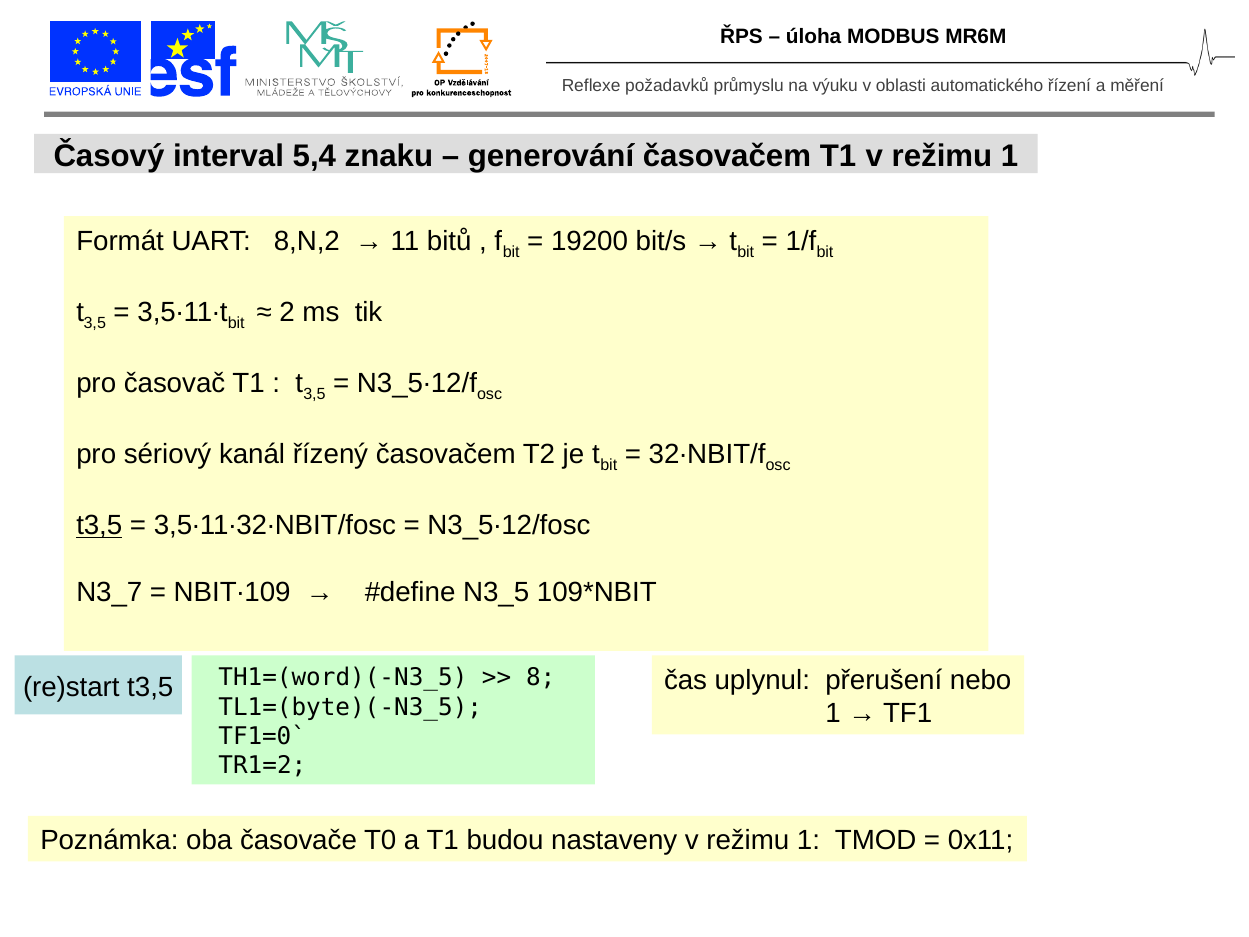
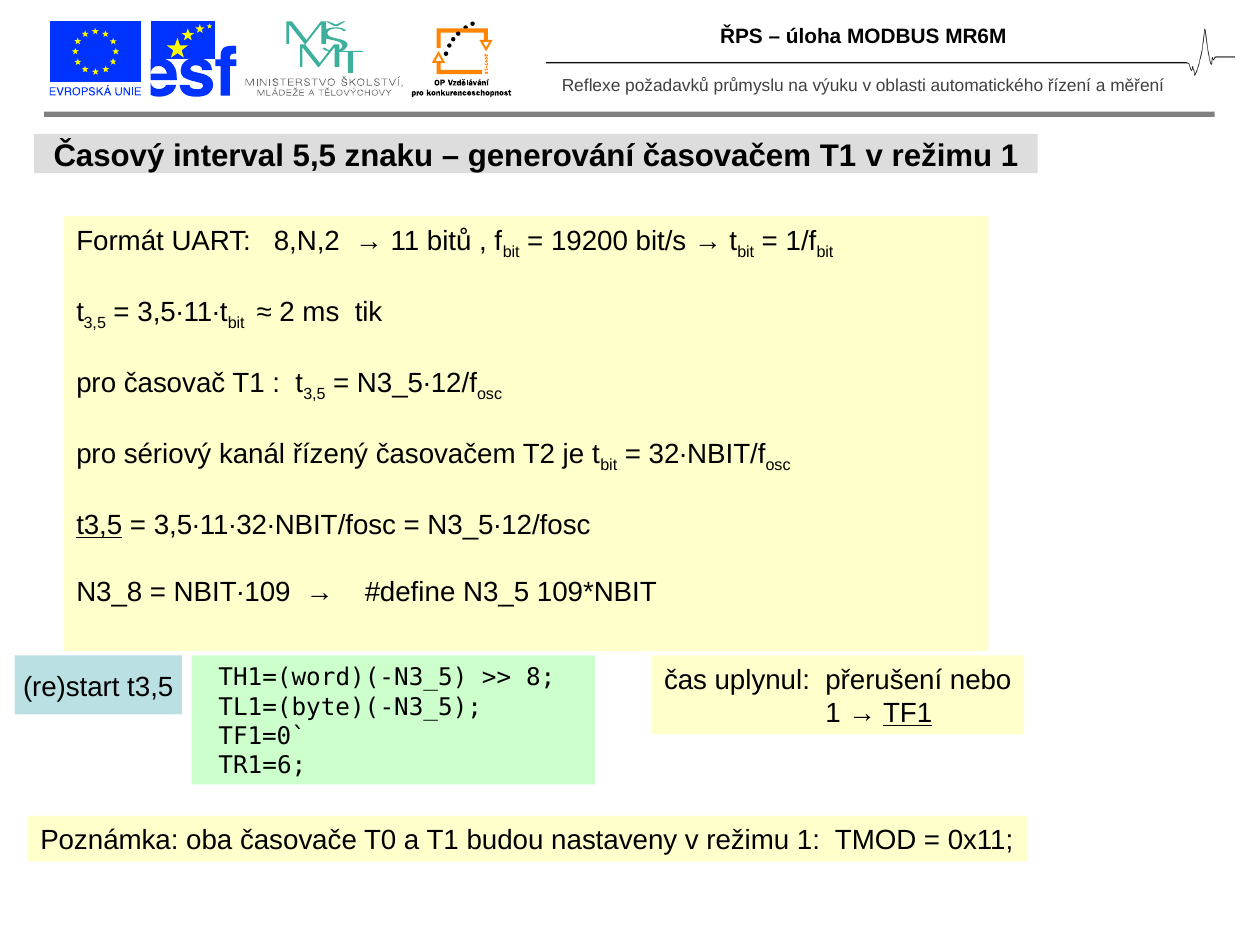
5,4: 5,4 -> 5,5 (314, 156)
N3_7: N3_7 -> N3_8 (109, 592)
TF1 underline: none -> present (908, 713)
TR1=2: TR1=2 -> TR1=6 (262, 765)
